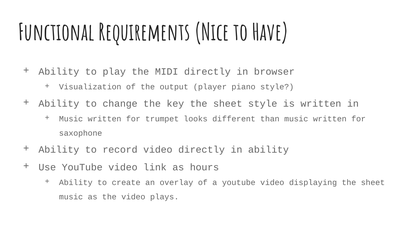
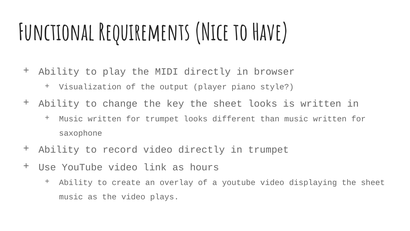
sheet style: style -> looks (263, 103)
in ability: ability -> trumpet (269, 149)
